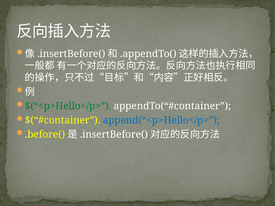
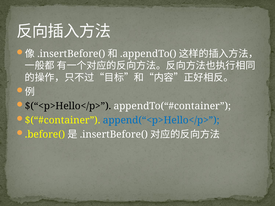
$(“<p>Hello</p> colour: green -> black (68, 106)
